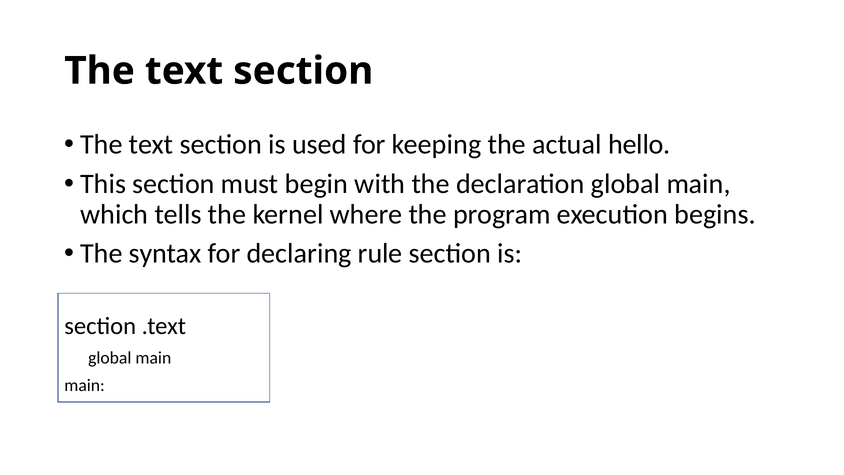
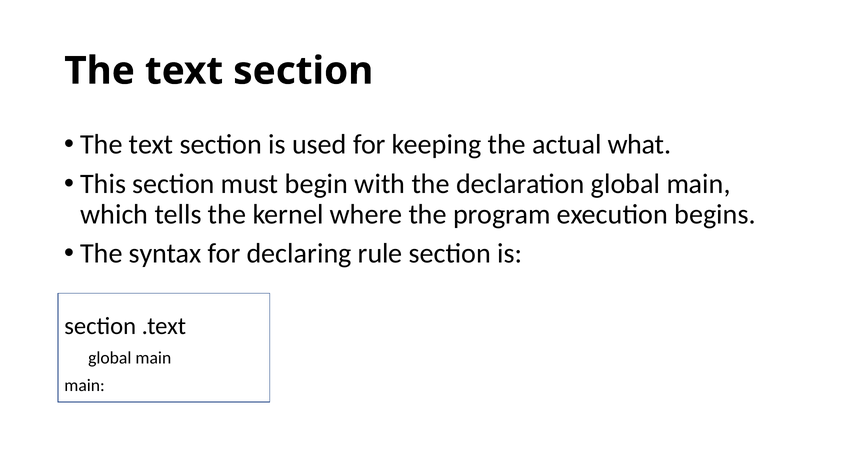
hello: hello -> what (639, 145)
